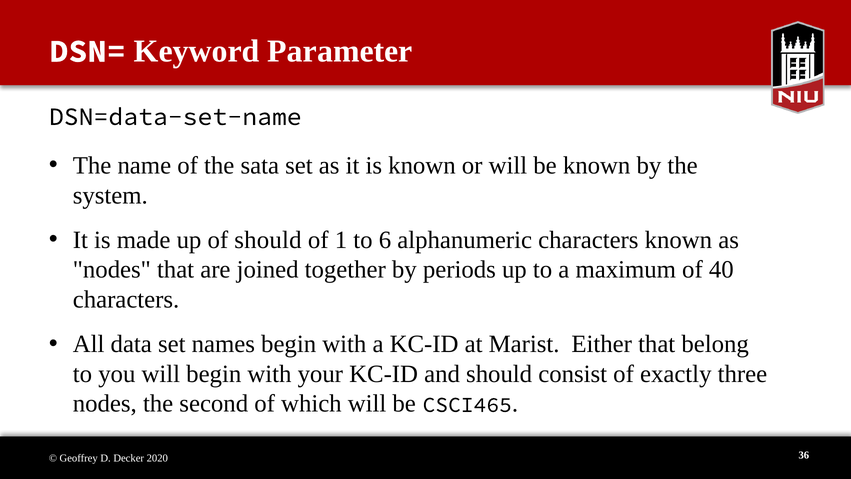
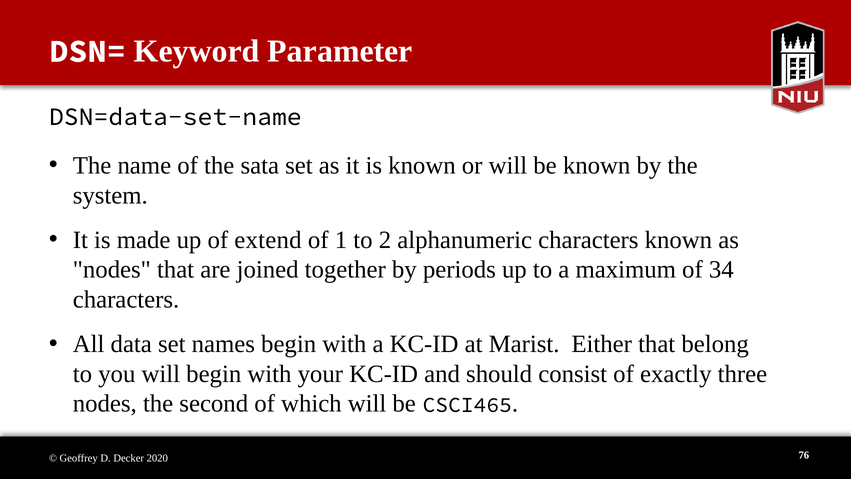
of should: should -> extend (268, 240)
6: 6 -> 2 (385, 240)
40: 40 -> 34 (721, 270)
36: 36 -> 76 (804, 455)
